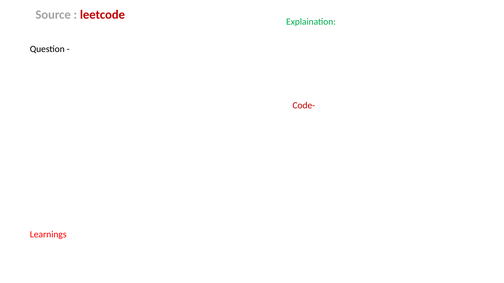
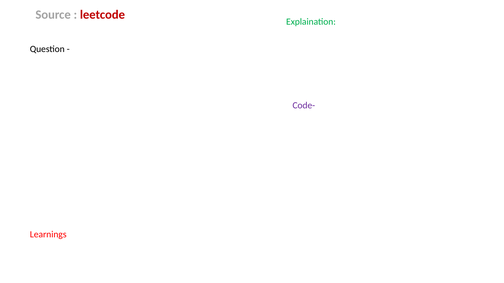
Code- colour: red -> purple (304, 106)
